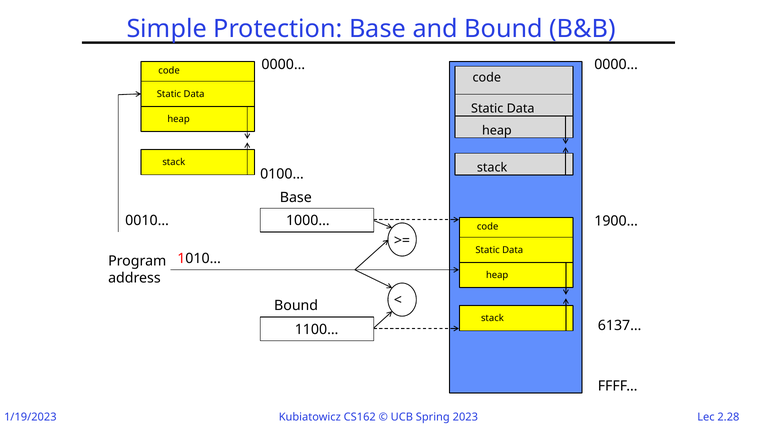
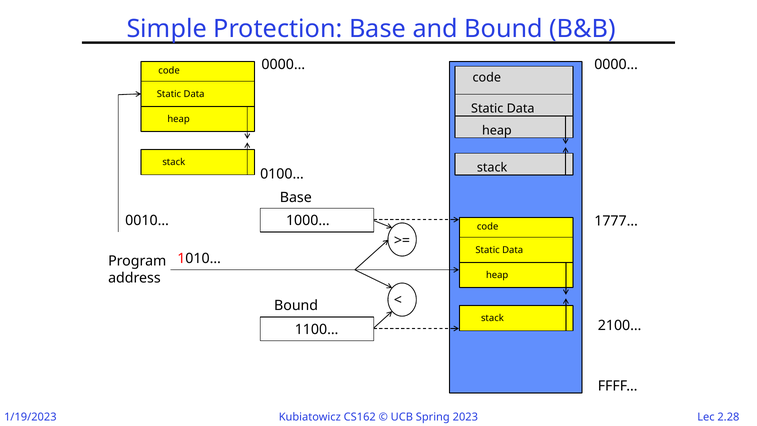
1900…: 1900… -> 1777… (616, 221)
6137…: 6137… -> 2100… (620, 325)
